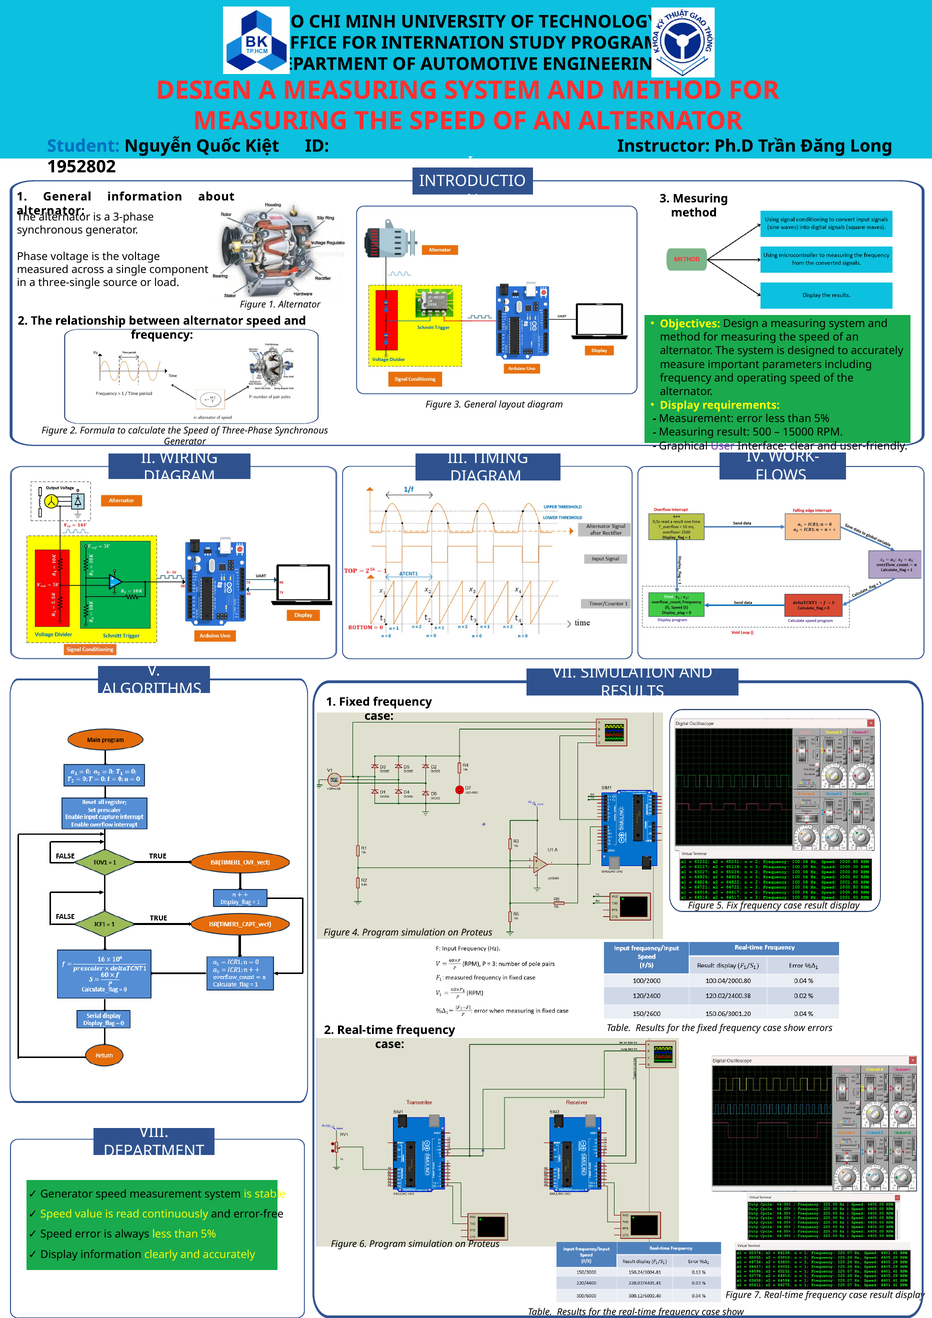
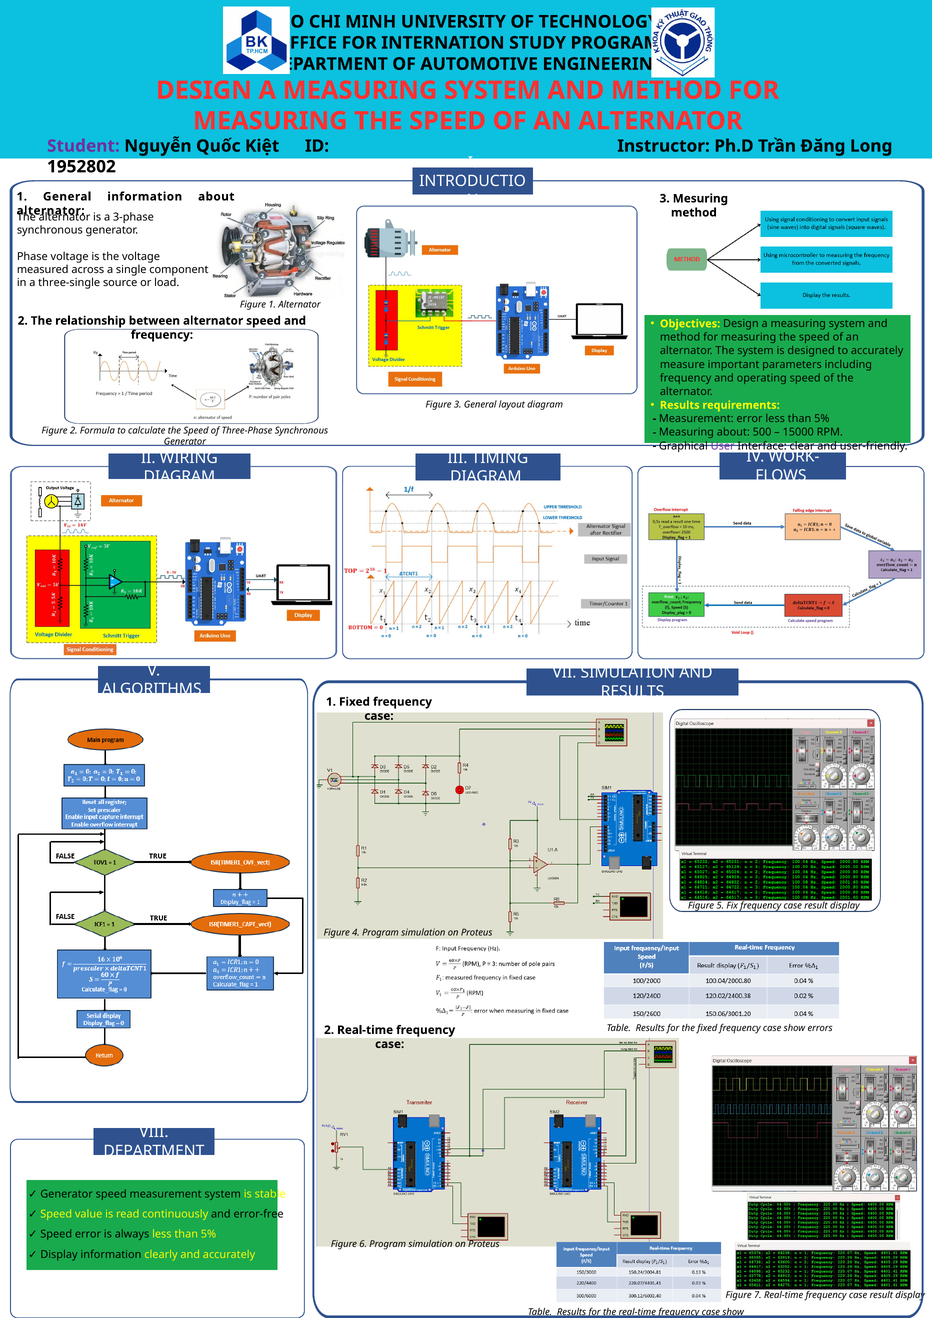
Student colour: blue -> purple (83, 146)
Display: Display -> Results (680, 405)
Measuring result: result -> about (733, 432)
